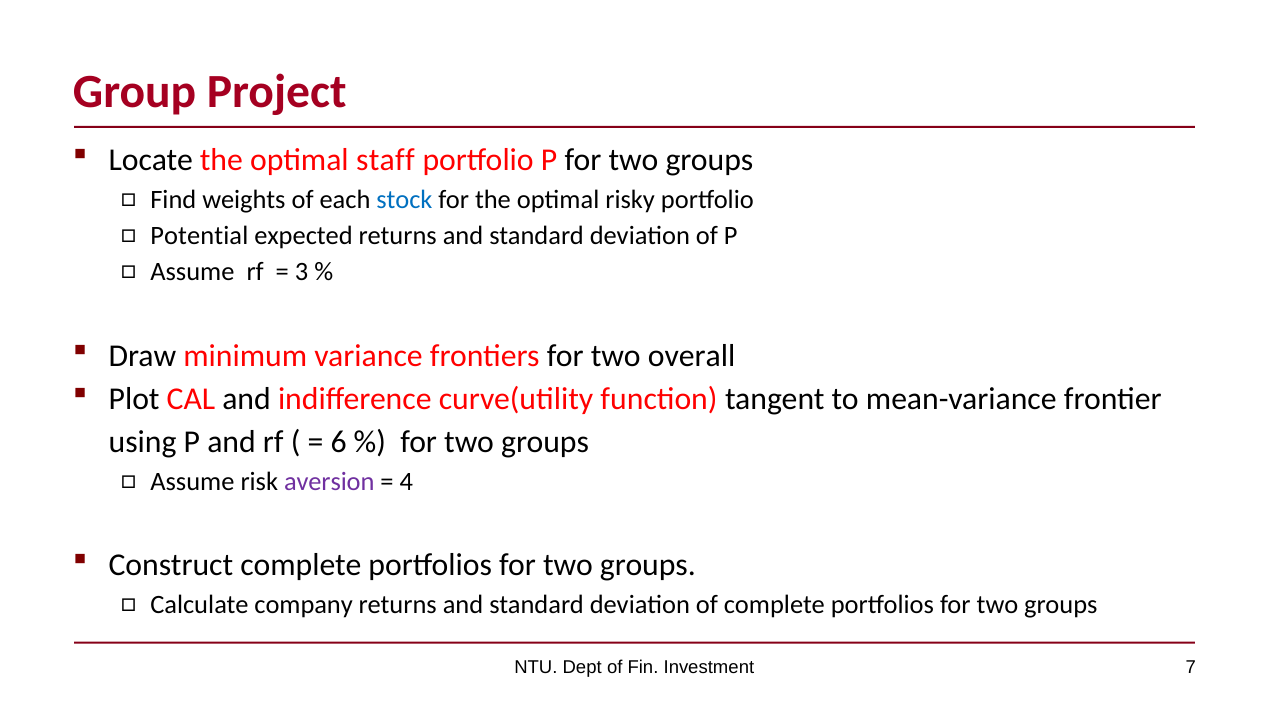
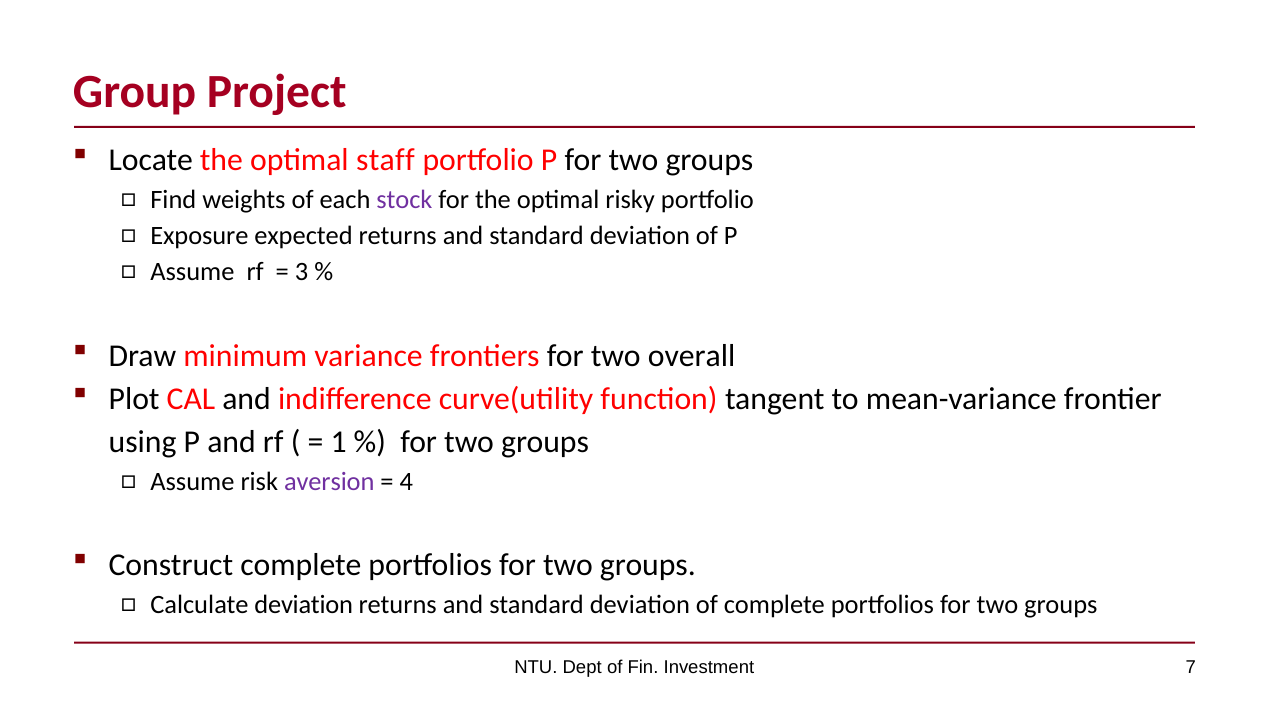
stock colour: blue -> purple (404, 199)
Potential: Potential -> Exposure (199, 235)
6: 6 -> 1 (339, 442)
Calculate company: company -> deviation (304, 604)
